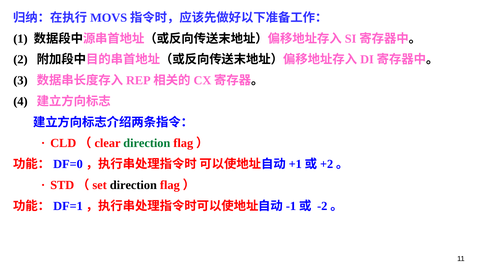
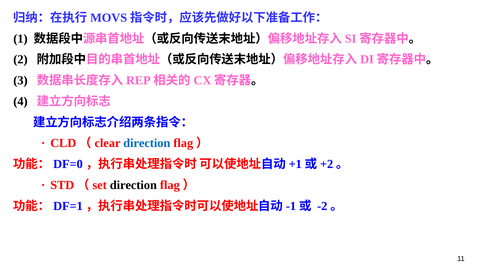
direction colour: green -> blue (147, 143)
